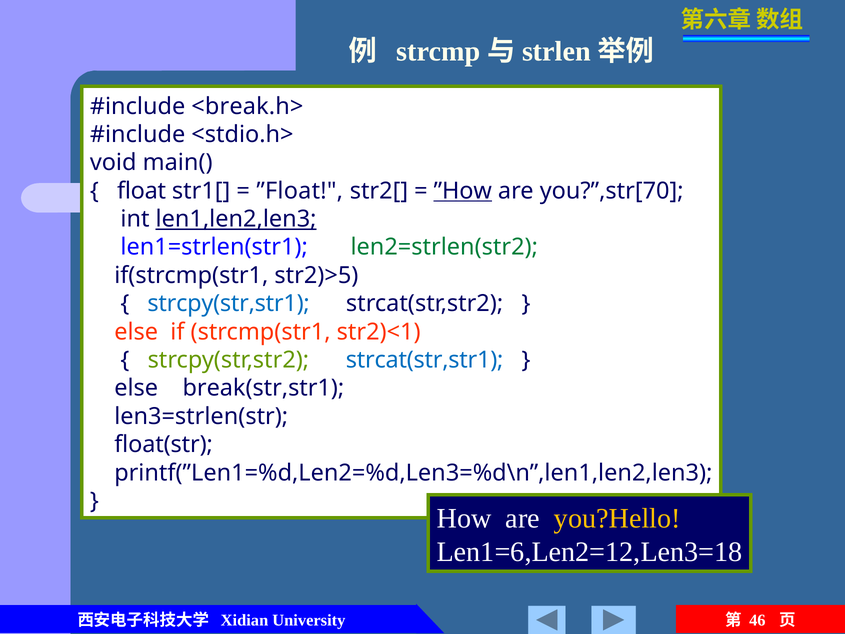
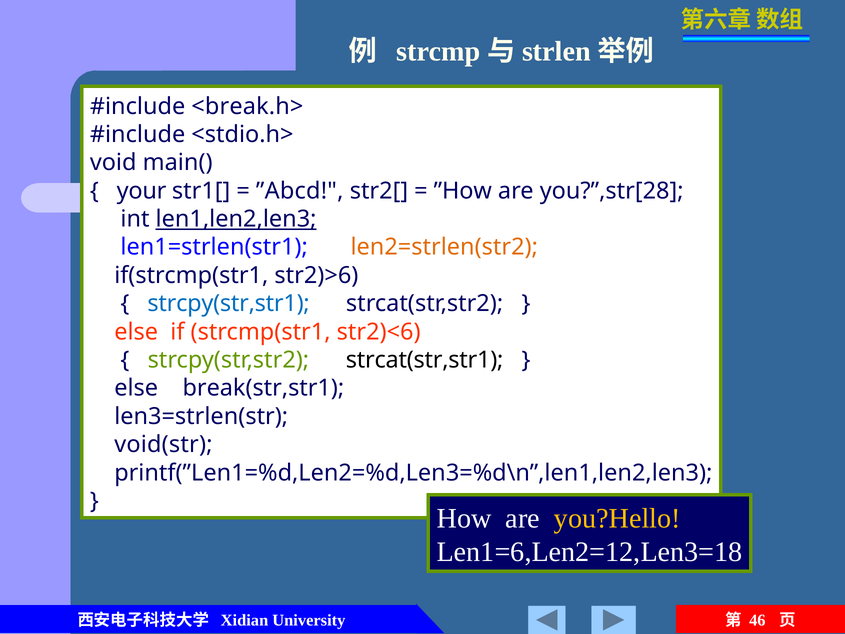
float: float -> your (142, 191)
”Float: ”Float -> ”Abcd (300, 191)
”How underline: present -> none (463, 191)
you?”,str[70: you?”,str[70 -> you?”,str[28 (612, 191)
len2=strlen(str2 colour: green -> orange (444, 247)
str2)>5: str2)>5 -> str2)>6 (316, 275)
str2)<1: str2)<1 -> str2)<6 (379, 332)
strcat(str,str1 colour: blue -> black (425, 360)
float(str: float(str -> void(str (163, 444)
